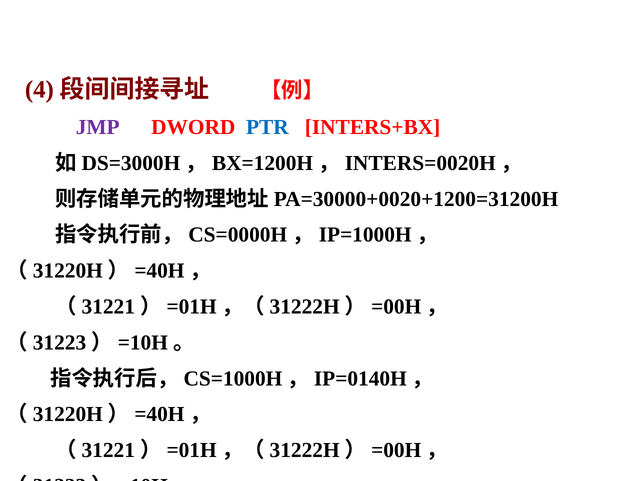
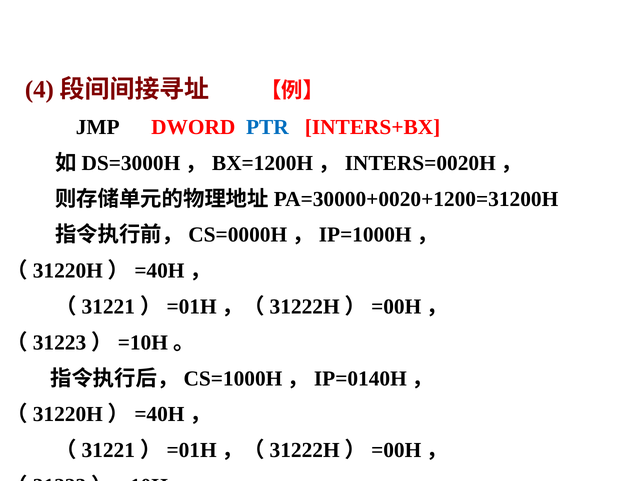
JMP colour: purple -> black (98, 127)
